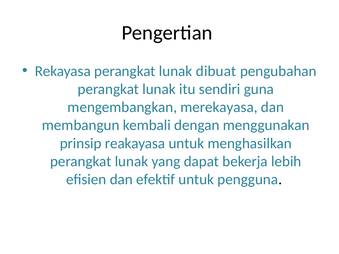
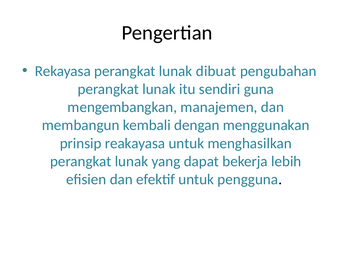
merekayasa: merekayasa -> manajemen (219, 107)
